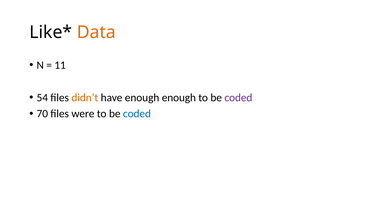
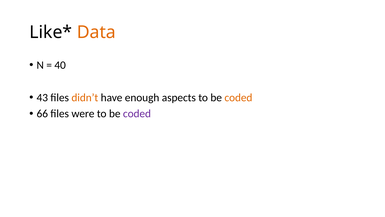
11: 11 -> 40 (60, 65)
54: 54 -> 43 (42, 97)
enough enough: enough -> aspects (179, 97)
coded colour: purple -> orange (238, 97)
70: 70 -> 66 (42, 114)
coded colour: blue -> purple (137, 114)
